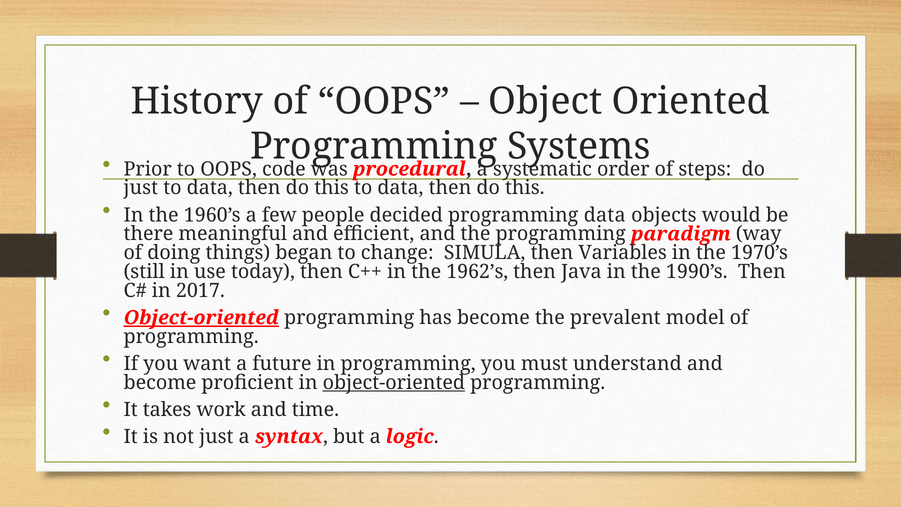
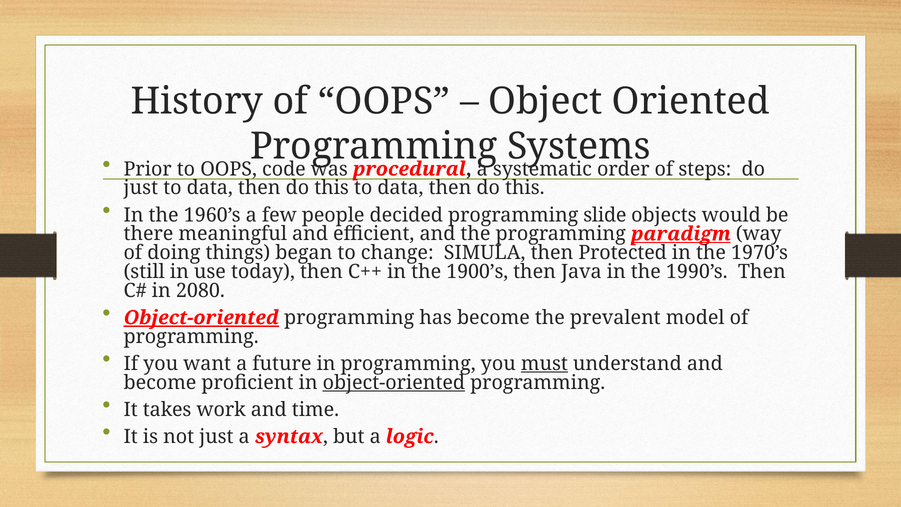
programming data: data -> slide (605, 215)
paradigm underline: none -> present (681, 234)
Variables: Variables -> Protected (623, 253)
1962’s: 1962’s -> 1900’s (477, 272)
2017: 2017 -> 2080 (200, 291)
must underline: none -> present (544, 364)
